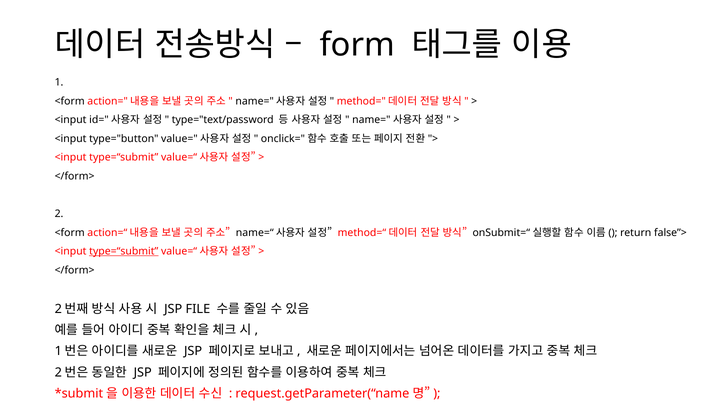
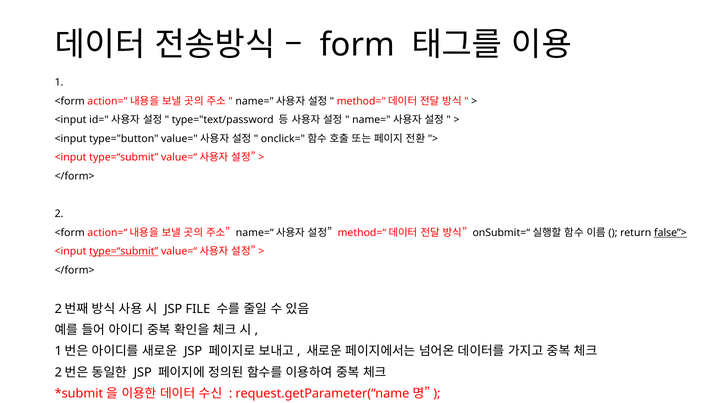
false”> underline: none -> present (670, 233)
